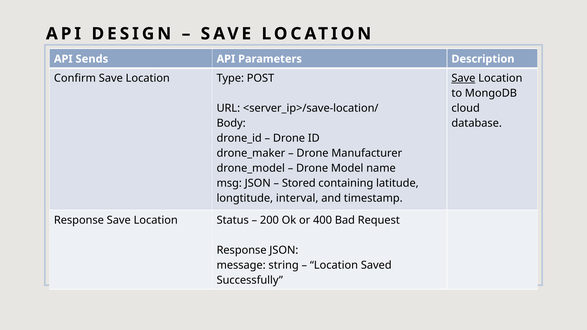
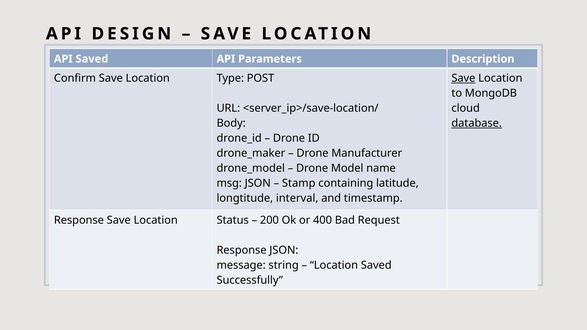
API Sends: Sends -> Saved (92, 59)
database underline: none -> present (477, 123)
Stored: Stored -> Stamp (299, 183)
